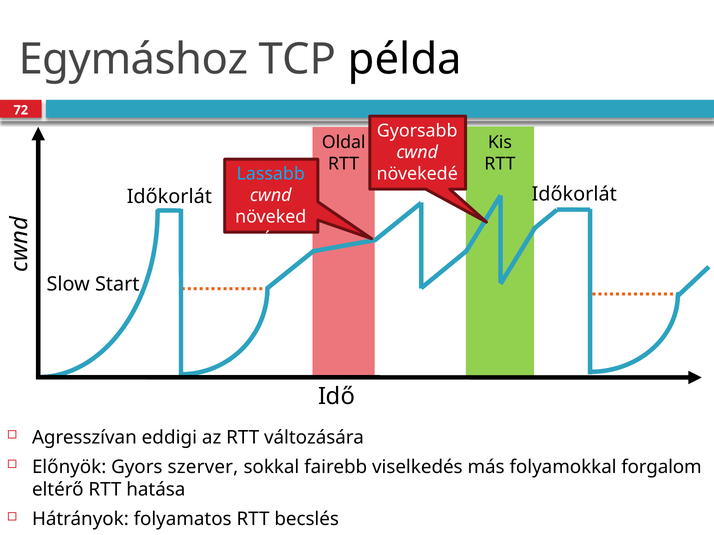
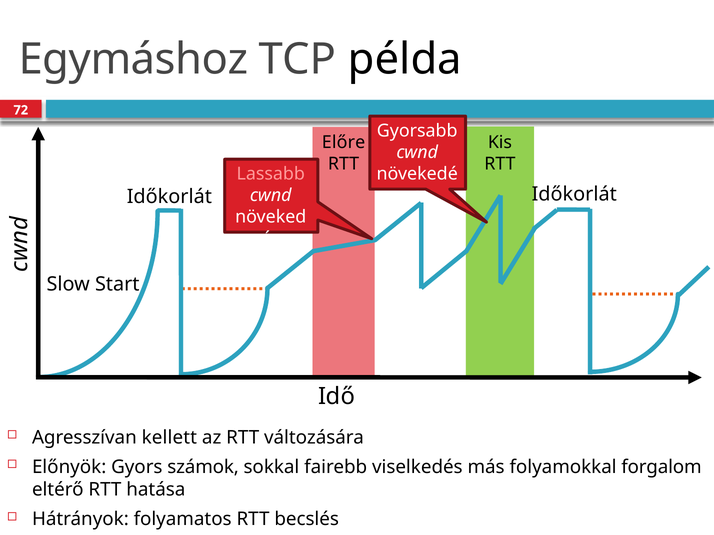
Oldal: Oldal -> Előre (344, 143)
Lassabb colour: light blue -> pink (271, 174)
eddigi: eddigi -> kellett (169, 438)
szerver: szerver -> számok (203, 467)
